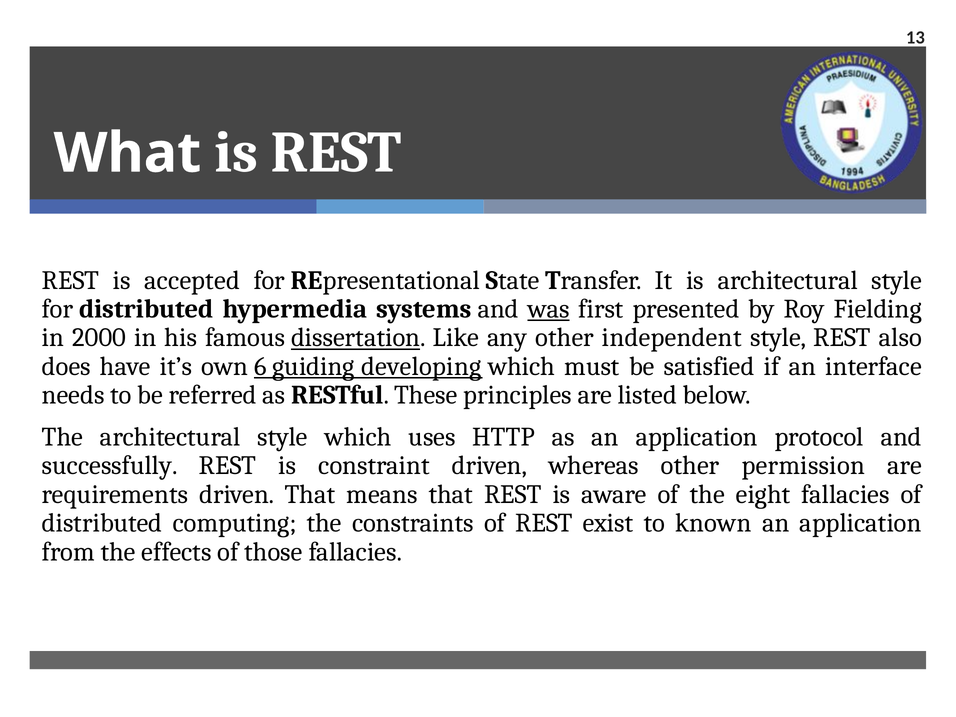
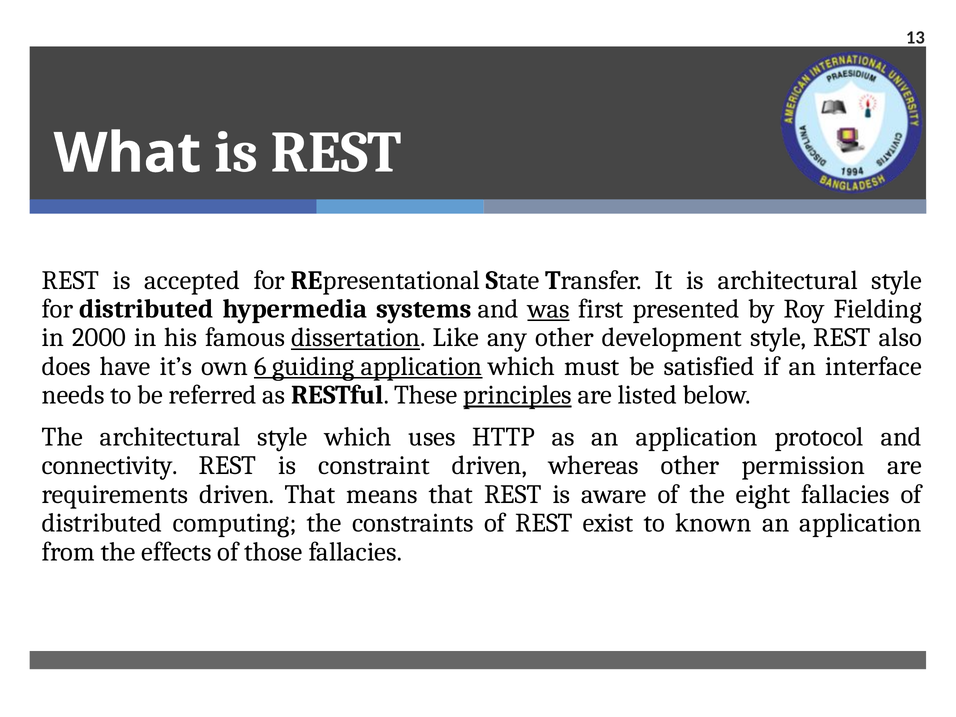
independent: independent -> development (672, 338)
guiding developing: developing -> application (421, 366)
principles underline: none -> present (518, 395)
successfully: successfully -> connectivity (110, 466)
